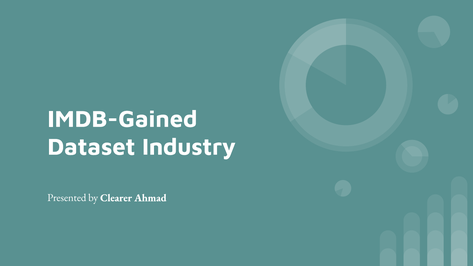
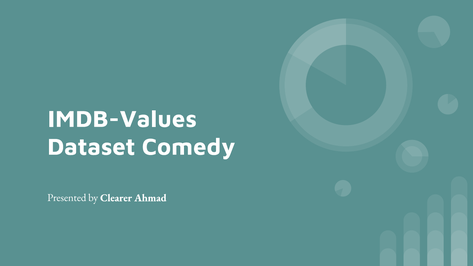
IMDB-Gained: IMDB-Gained -> IMDB-Values (122, 119)
Industry: Industry -> Comedy (189, 147)
